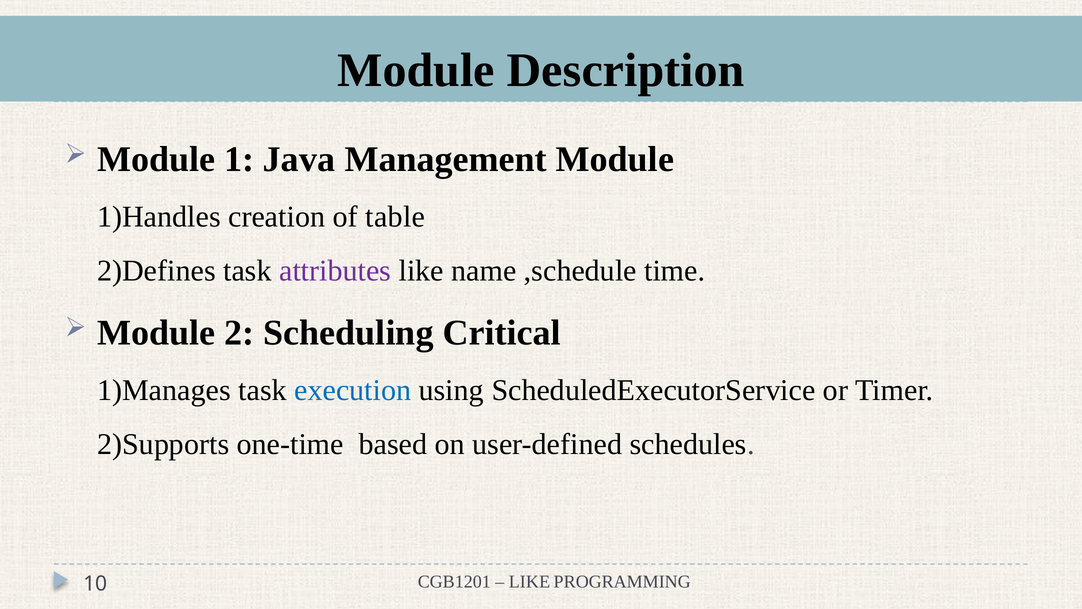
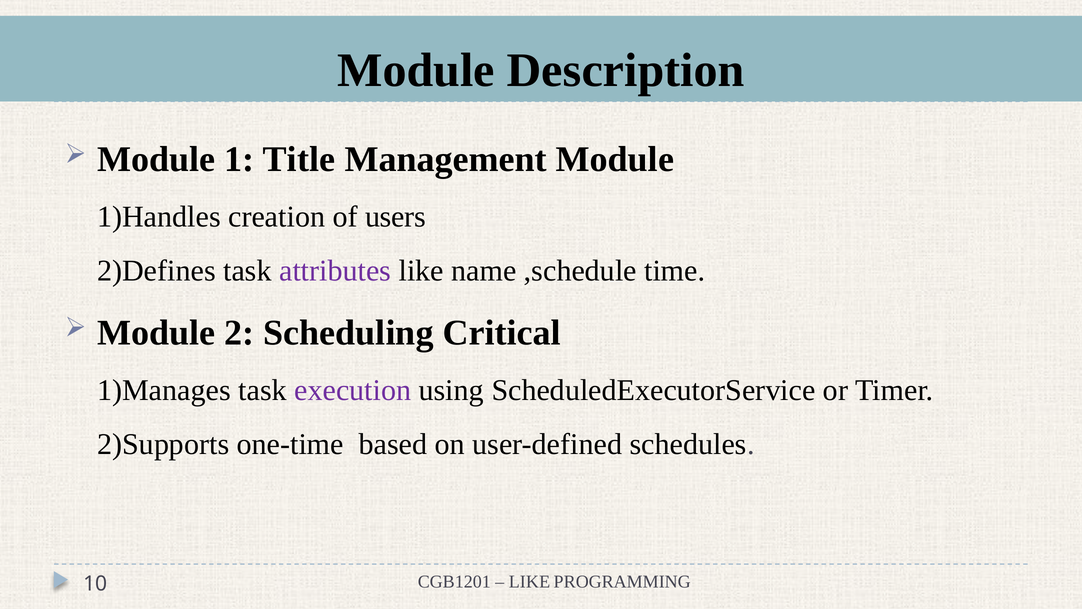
Java: Java -> Title (299, 159)
table: table -> users (396, 217)
execution colour: blue -> purple (353, 390)
